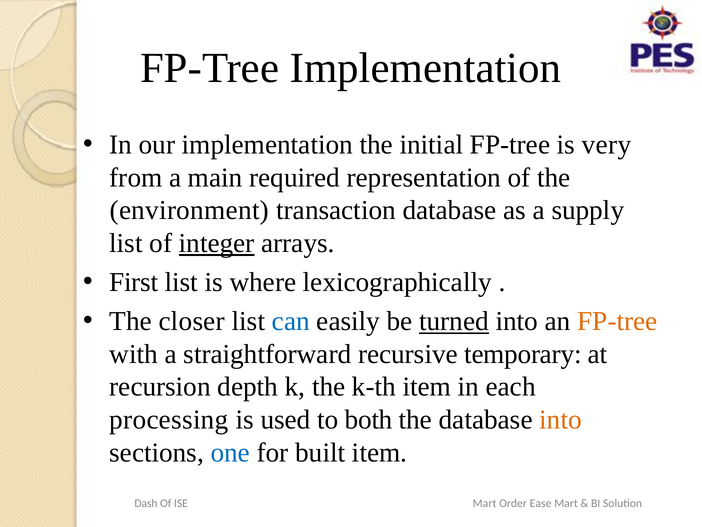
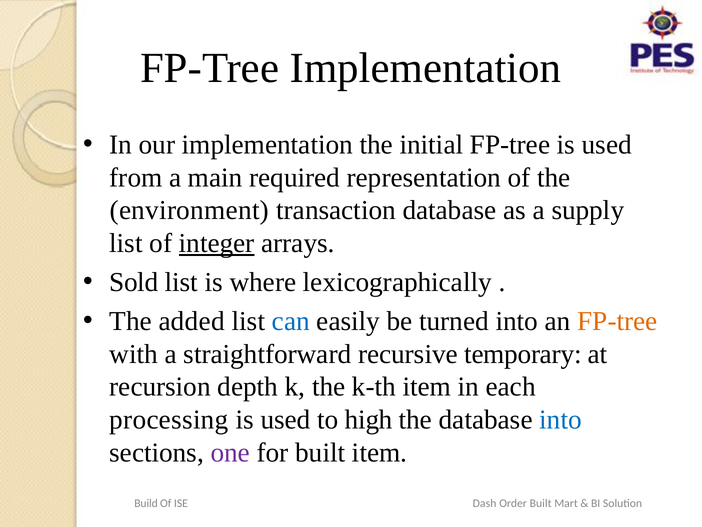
FP-tree is very: very -> used (607, 145)
First: First -> Sold (134, 282)
closer: closer -> added (192, 321)
turned underline: present -> none (454, 321)
both: both -> high (369, 419)
into colour: orange -> blue (561, 419)
one colour: blue -> purple (230, 452)
Dash: Dash -> Build (146, 503)
ISE Mart: Mart -> Dash (485, 503)
Order Ease: Ease -> Built (541, 503)
